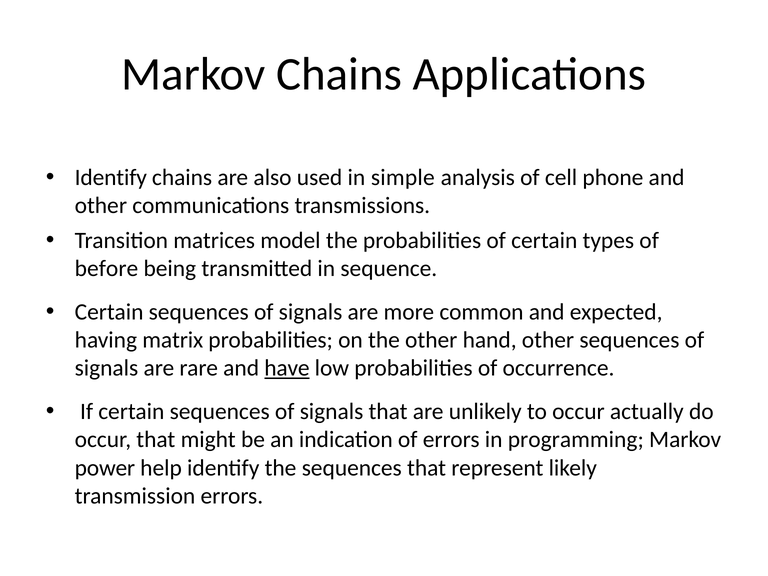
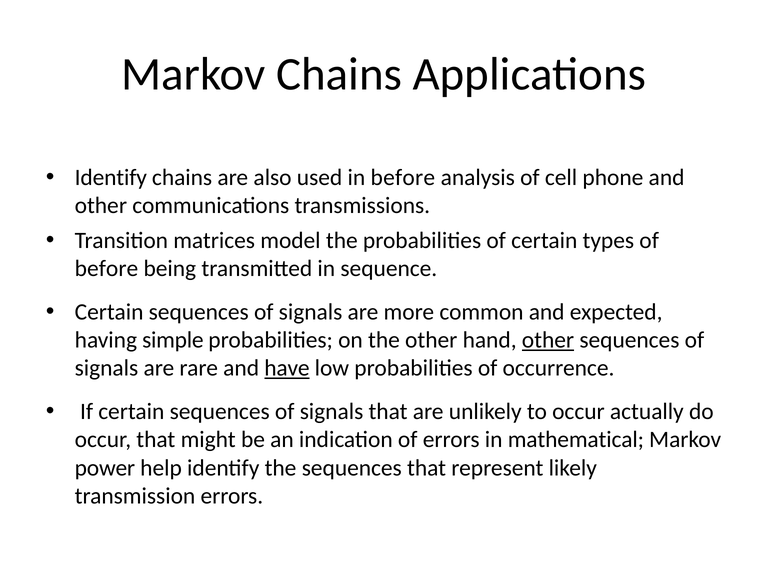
in simple: simple -> before (403, 177)
matrix: matrix -> simple (173, 340)
other underline: none -> present (548, 340)
programming: programming -> mathematical (576, 440)
